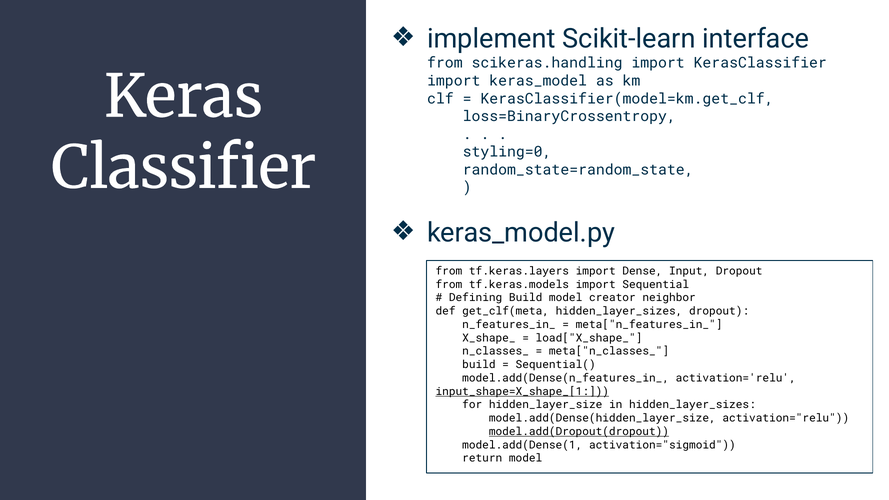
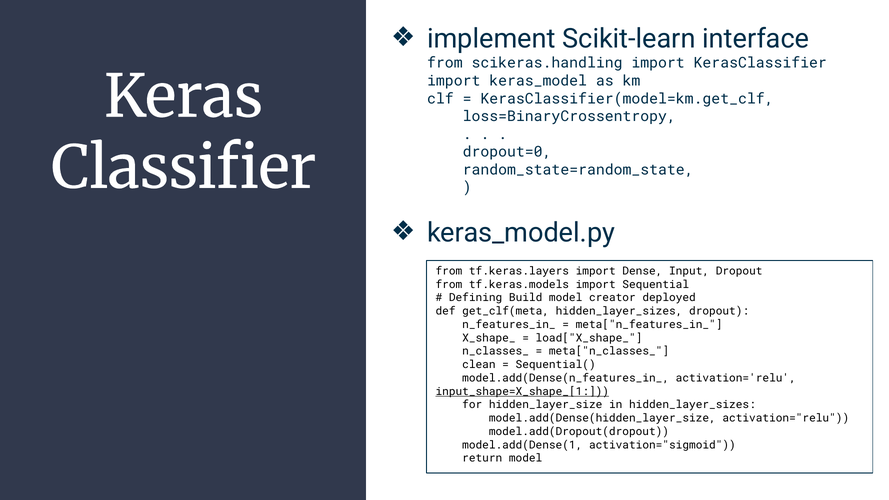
styling=0: styling=0 -> dropout=0 (507, 152)
neighbor: neighbor -> deployed (669, 298)
build: build -> clean (479, 365)
model.add(Dropout(dropout underline: present -> none (579, 432)
